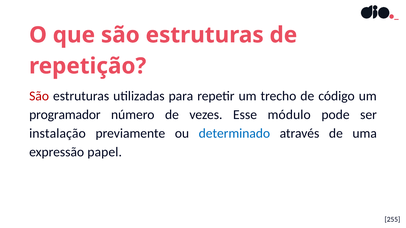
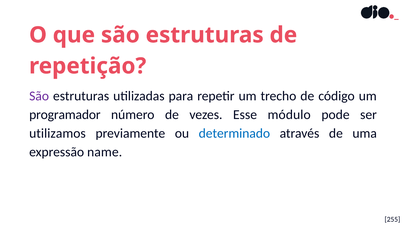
São colour: red -> purple (39, 96)
instalação: instalação -> utilizamos (57, 134)
papel: papel -> name (105, 152)
